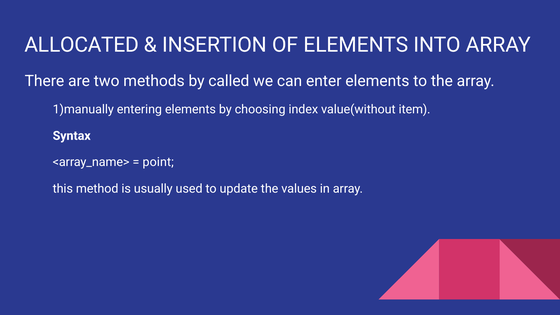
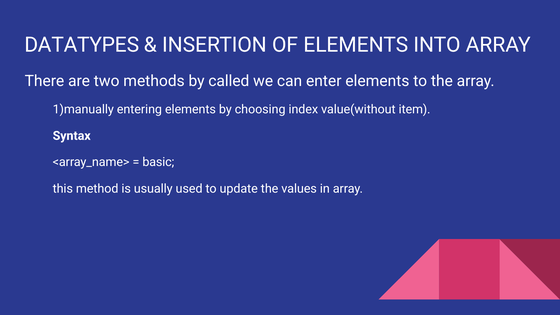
ALLOCATED: ALLOCATED -> DATATYPES (82, 45)
point: point -> basic (158, 162)
